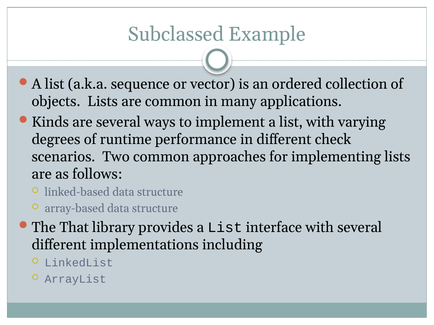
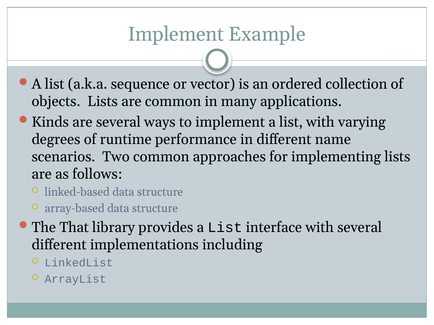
Subclassed: Subclassed -> Implement (176, 34)
check: check -> name (333, 140)
